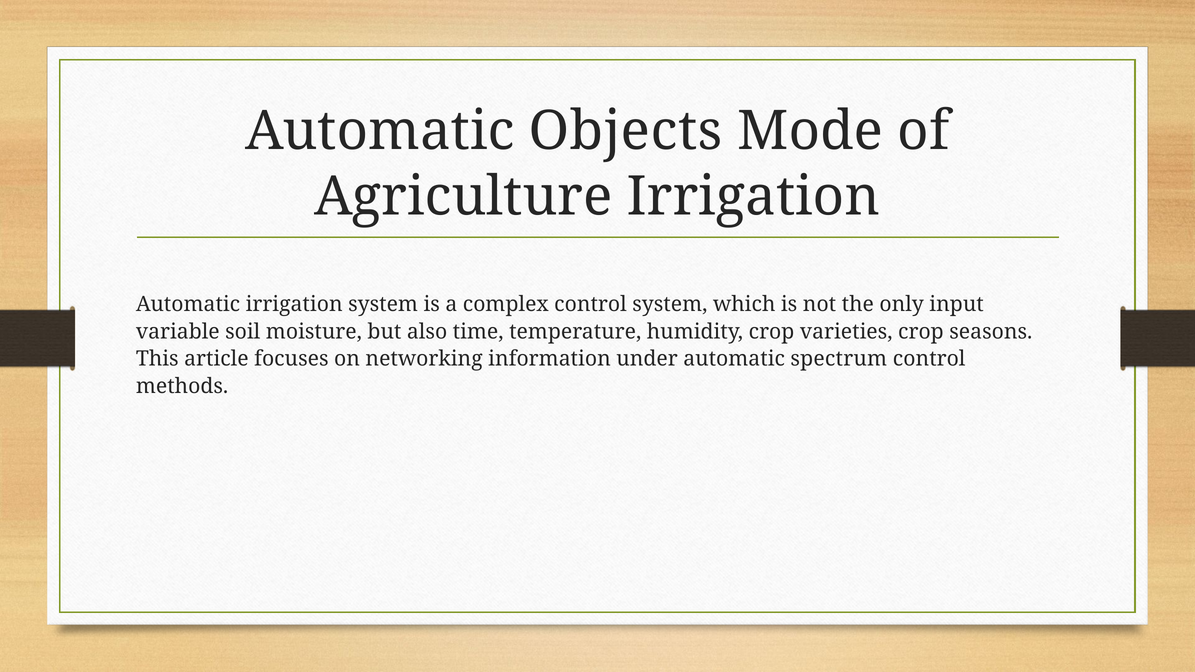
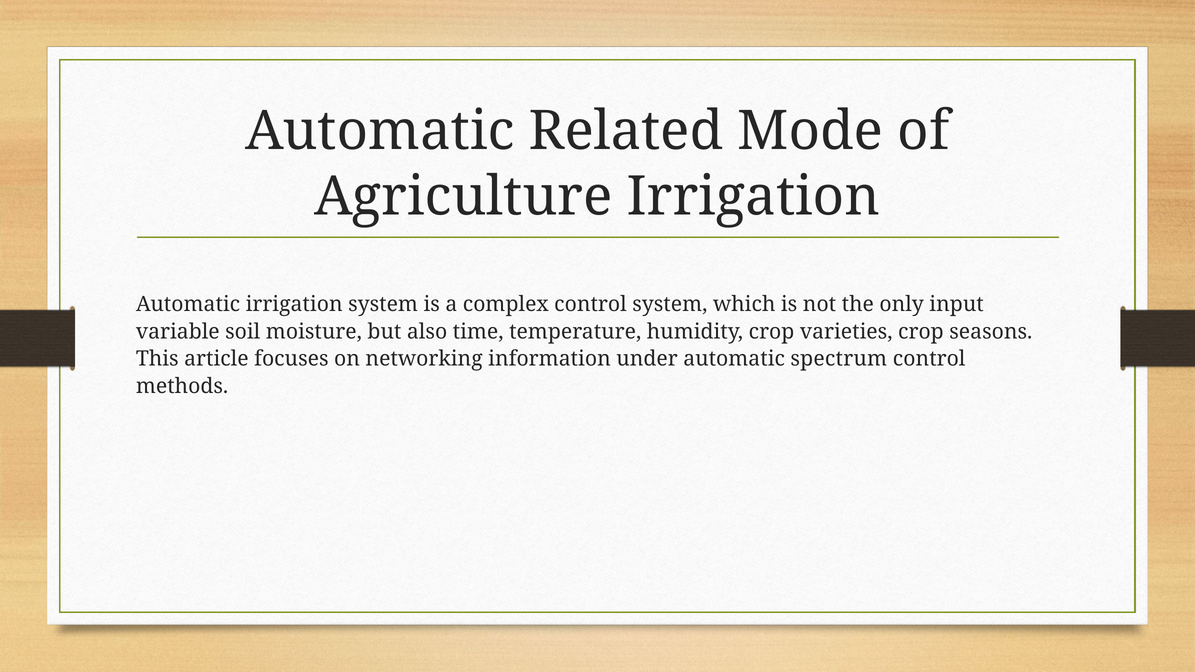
Objects: Objects -> Related (626, 131)
